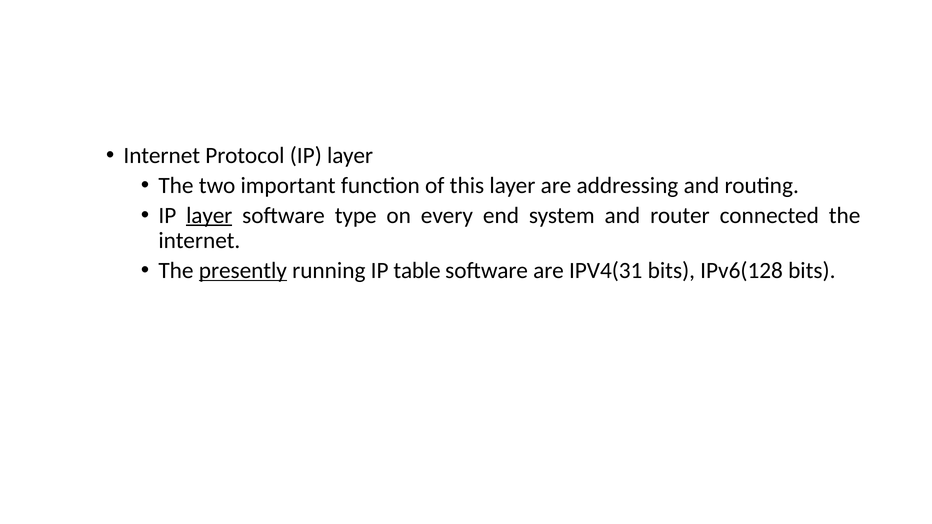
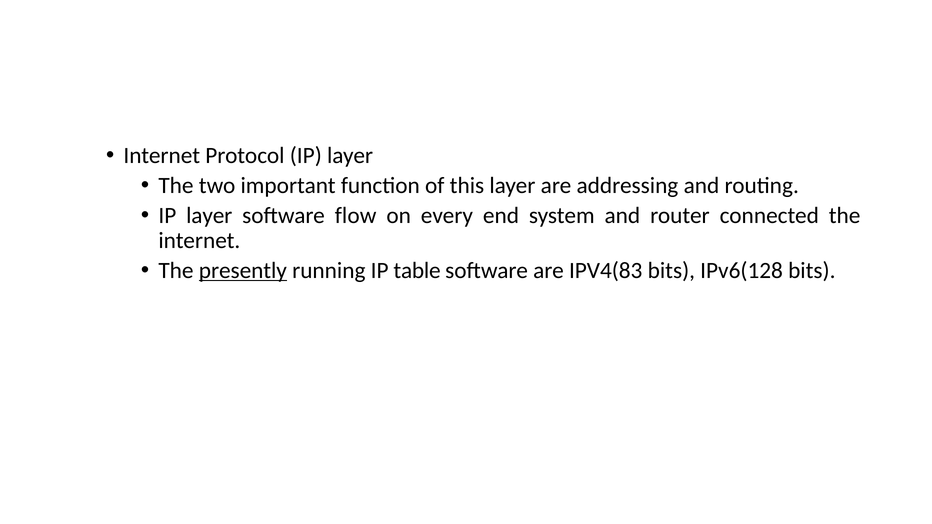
layer underline: present -> none (209, 215)
type: type -> flow (356, 215)
IPV4(31: IPV4(31 -> IPV4(83 (606, 271)
